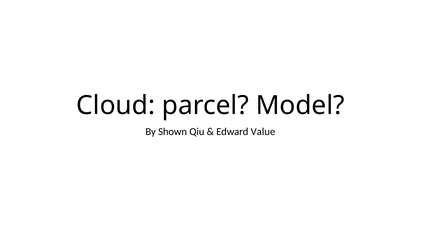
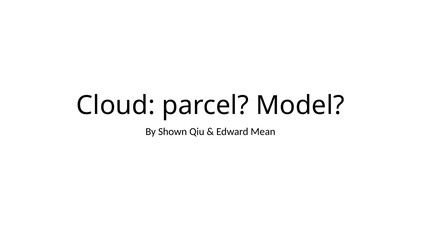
Value: Value -> Mean (263, 132)
